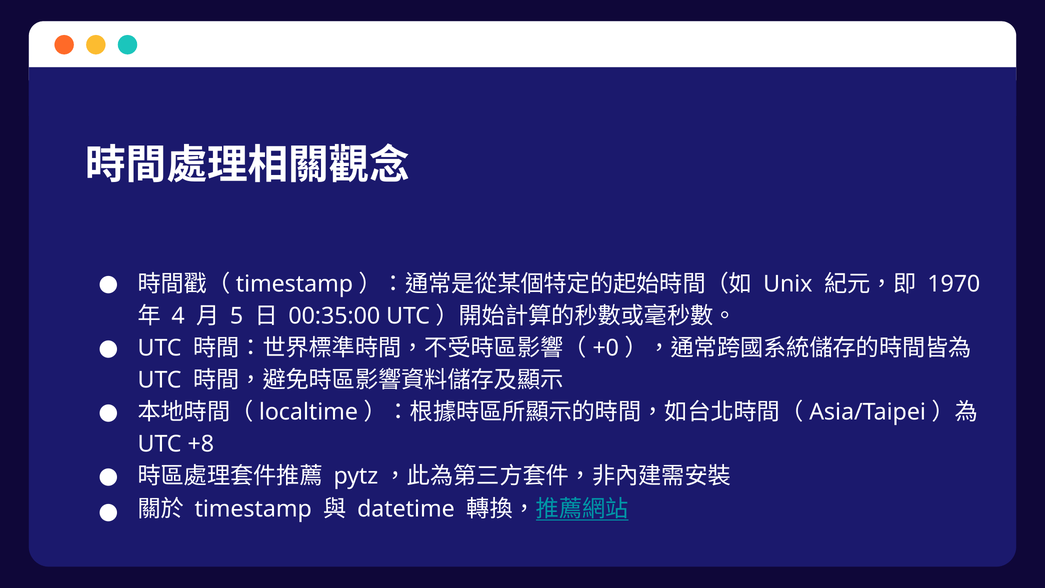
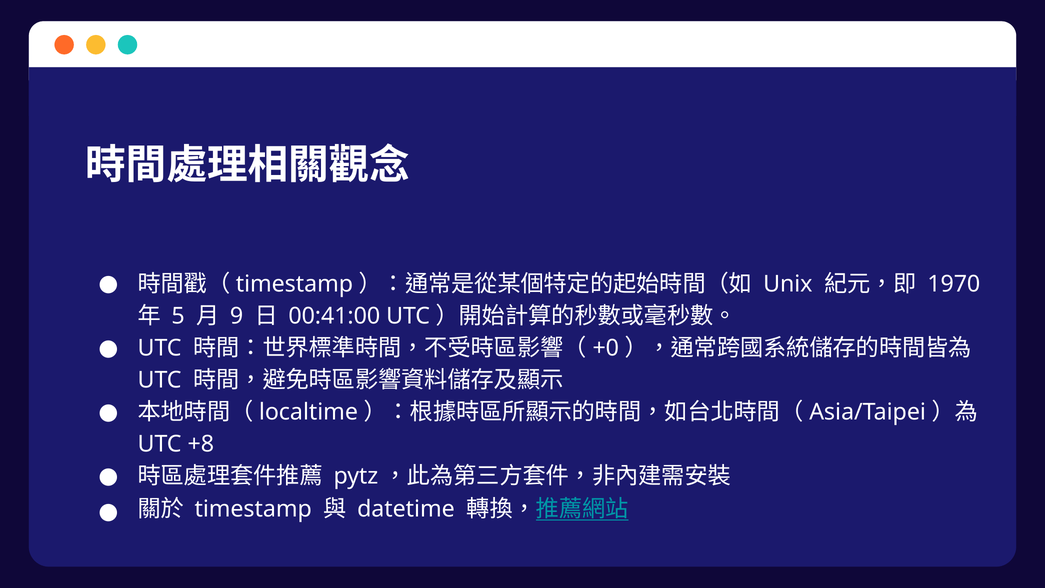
4: 4 -> 5 (178, 316)
5: 5 -> 9 (237, 316)
00:35:00: 00:35:00 -> 00:41:00 (334, 316)
